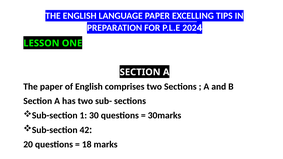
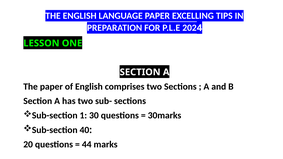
42: 42 -> 40 (84, 130)
18: 18 -> 44 (87, 145)
